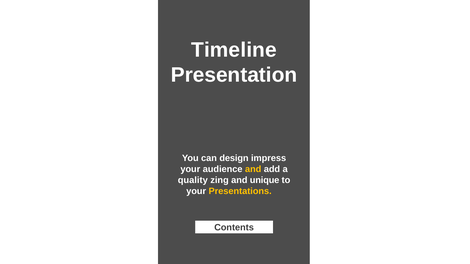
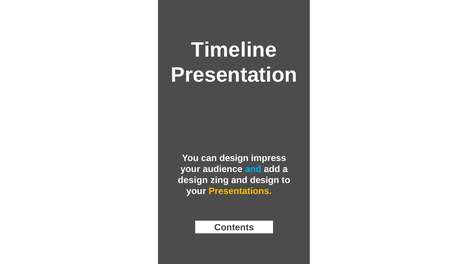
and colour: yellow -> light blue (253, 169)
quality: quality -> design (193, 180)
and unique: unique -> design (265, 180)
